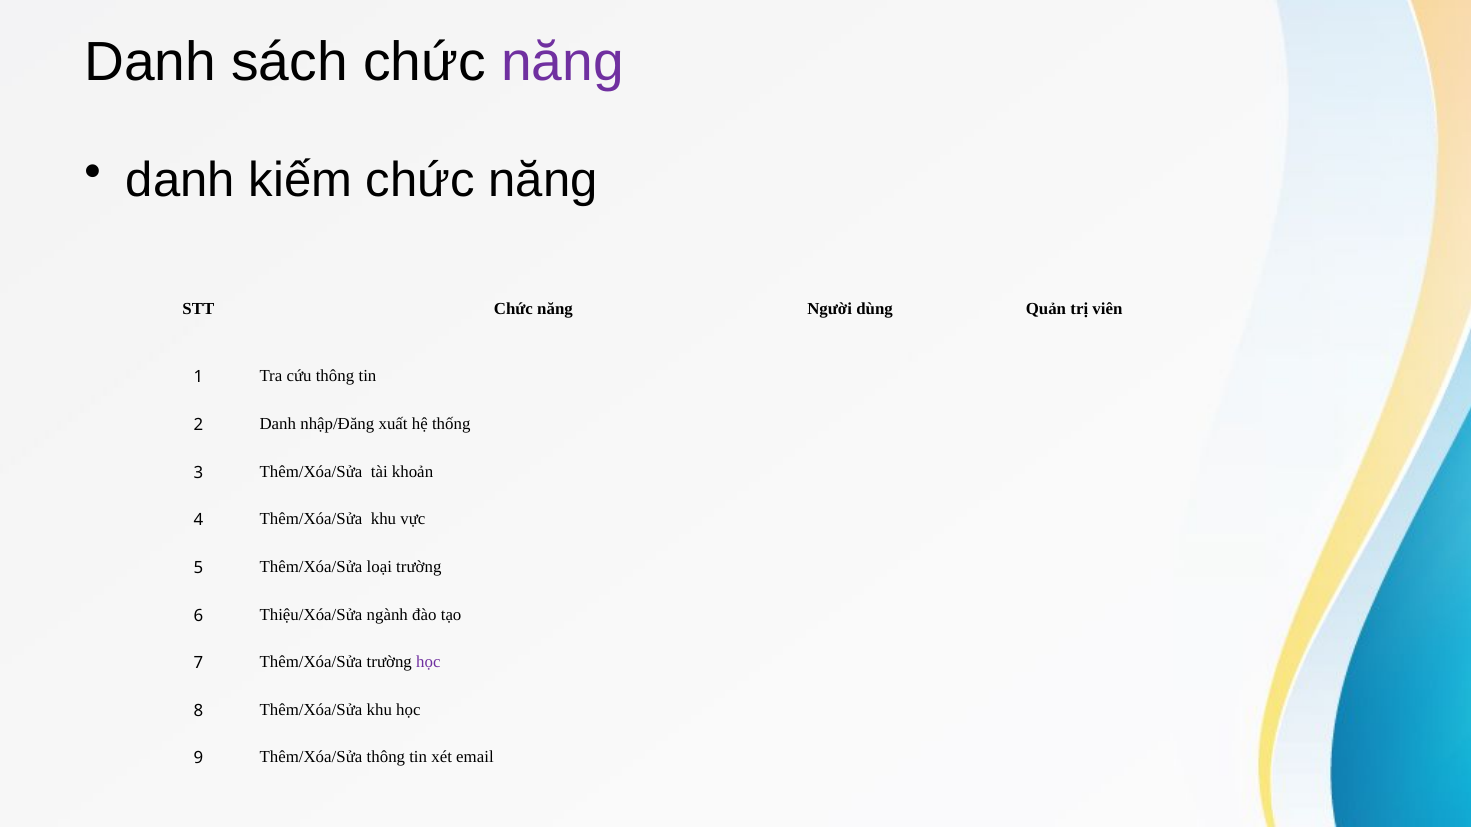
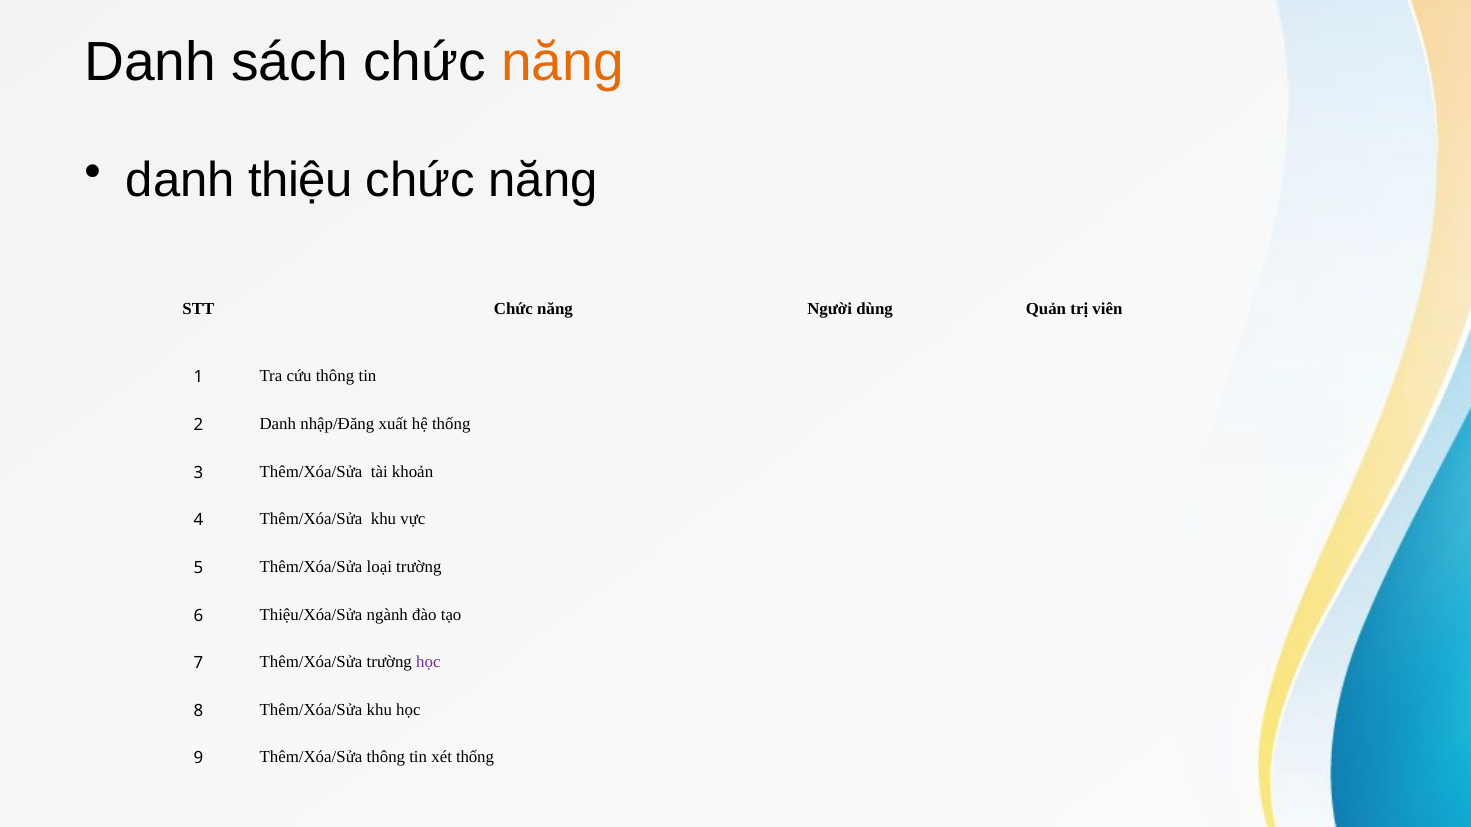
năng colour: purple -> orange (562, 62)
kiếm: kiếm -> thiệu (301, 180)
xét email: email -> thống (475, 758)
